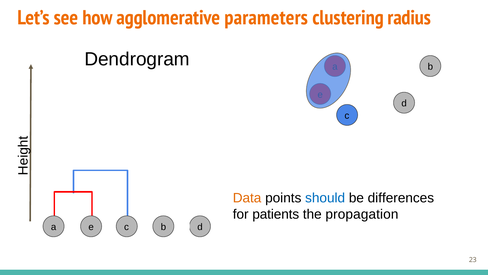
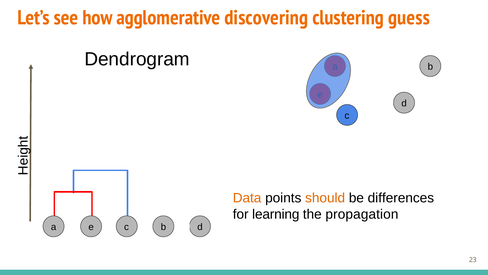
parameters: parameters -> discovering (266, 18)
radius: radius -> guess (409, 18)
should colour: blue -> orange (325, 198)
patients: patients -> learning (276, 214)
